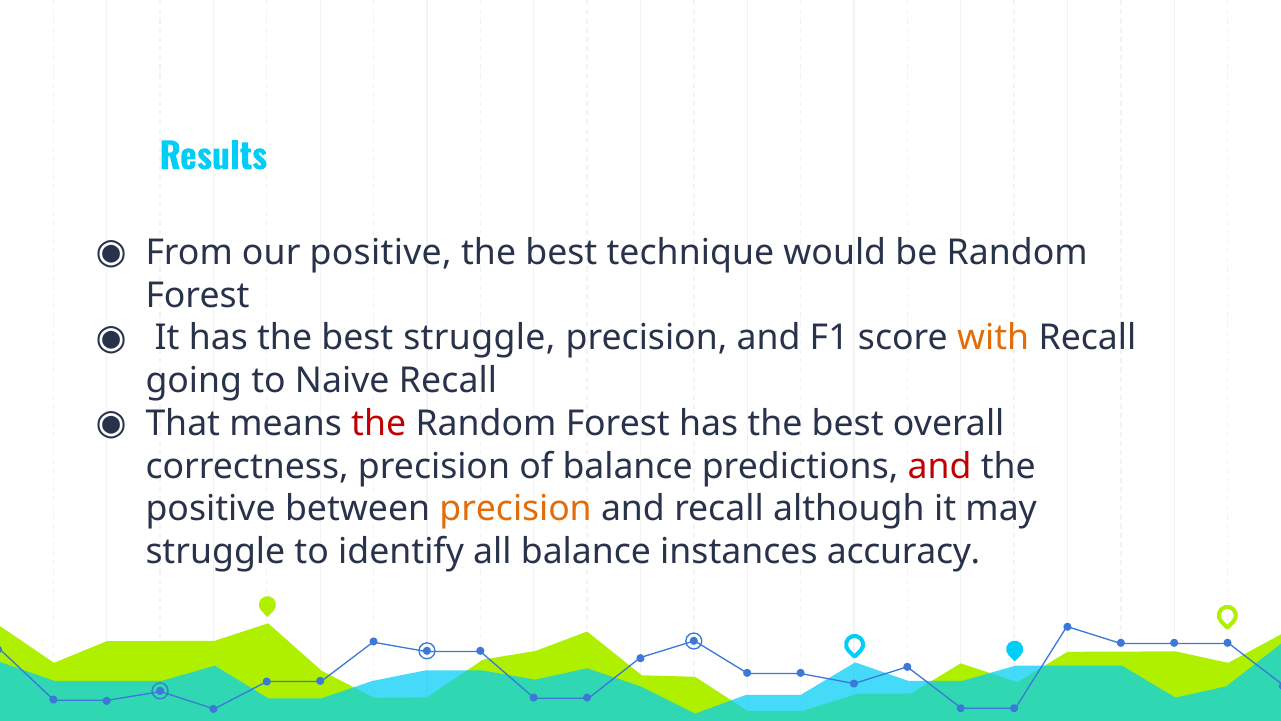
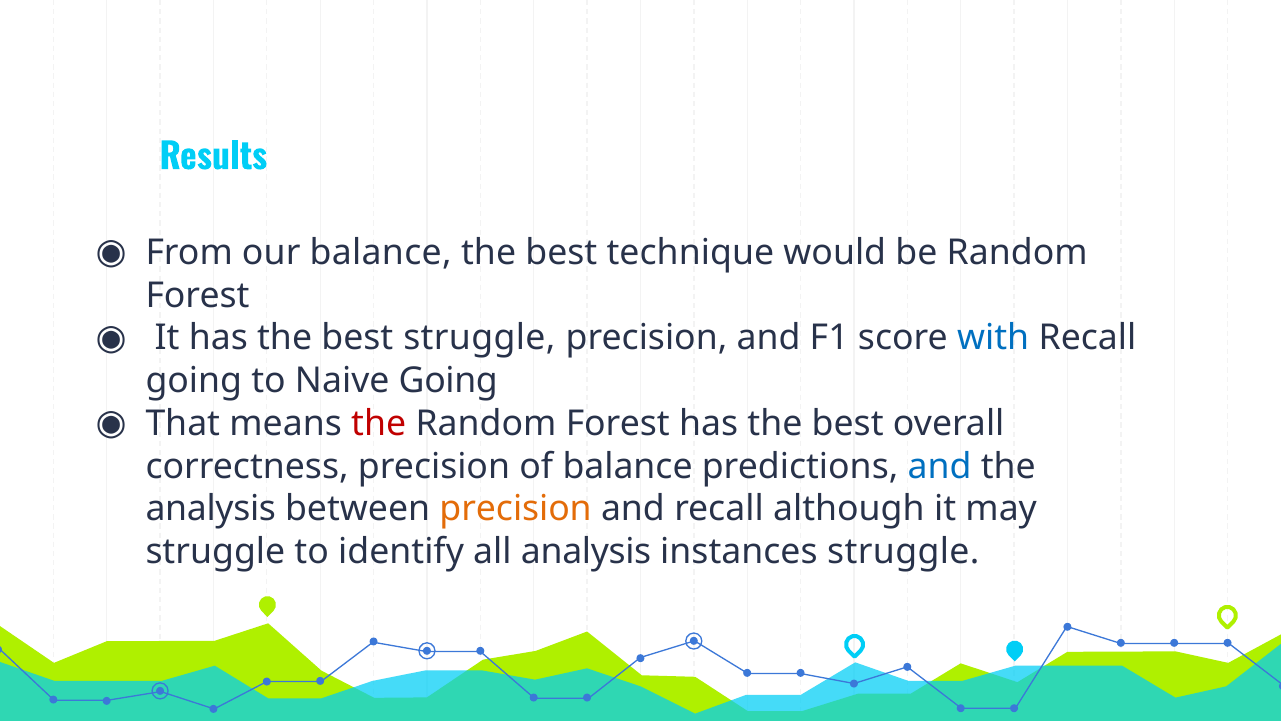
our positive: positive -> balance (381, 252)
with colour: orange -> blue (993, 338)
Naive Recall: Recall -> Going (448, 381)
and colour: red -> blue (940, 466)
positive: positive -> analysis (211, 509)
all balance: balance -> analysis (586, 551)
instances accuracy: accuracy -> struggle (903, 551)
